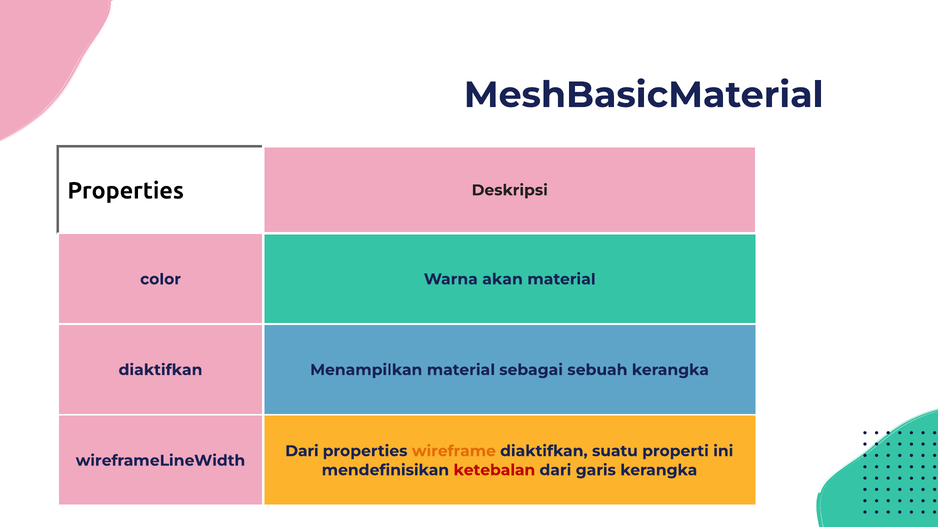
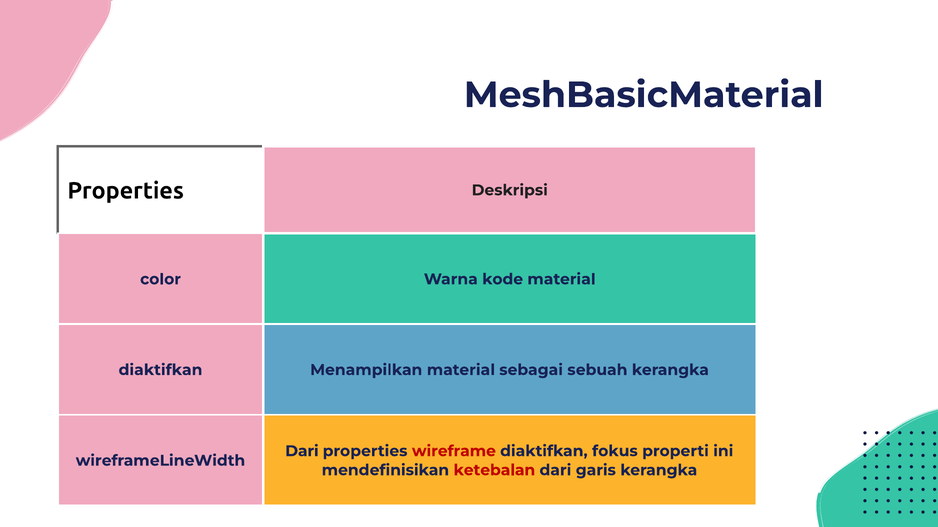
akan: akan -> kode (503, 280)
wireframe colour: orange -> red (454, 452)
suatu: suatu -> fokus (615, 452)
